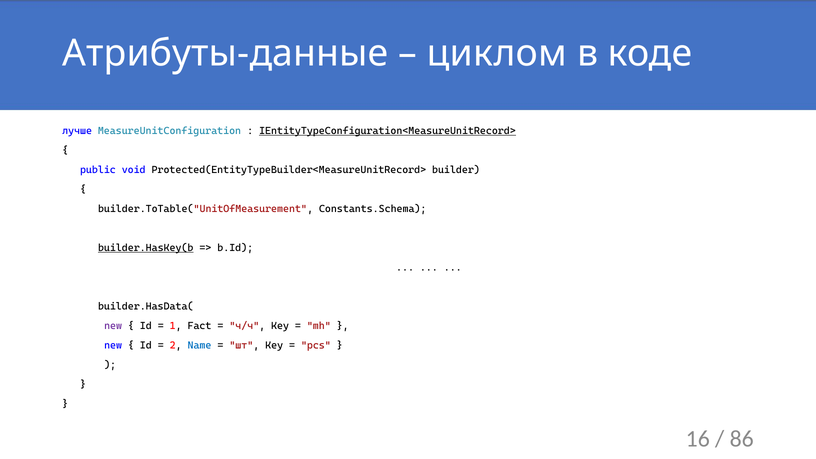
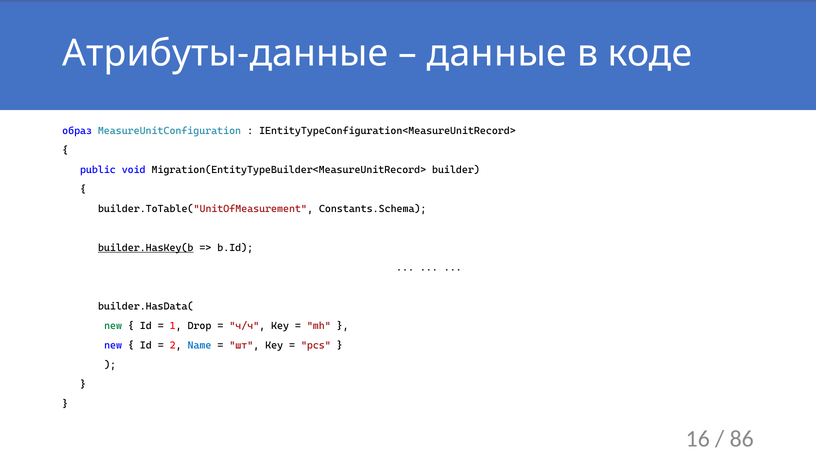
циклом: циклом -> данные (497, 53)
лучше: лучше -> образ (77, 131)
IEntityTypeConfiguration<MeasureUnitRecord> underline: present -> none (387, 131)
Protected(EntityTypeBuilder<MeasureUnitRecord>: Protected(EntityTypeBuilder<MeasureUnitRecord> -> Migration(EntityTypeBuilder<MeasureUnitRecord> (289, 170)
new colour: purple -> green (113, 326)
Fact: Fact -> Drop (199, 326)
